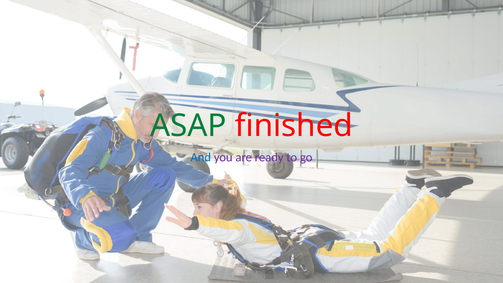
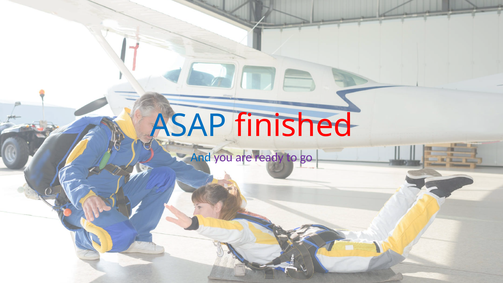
ASAP colour: green -> blue (188, 126)
